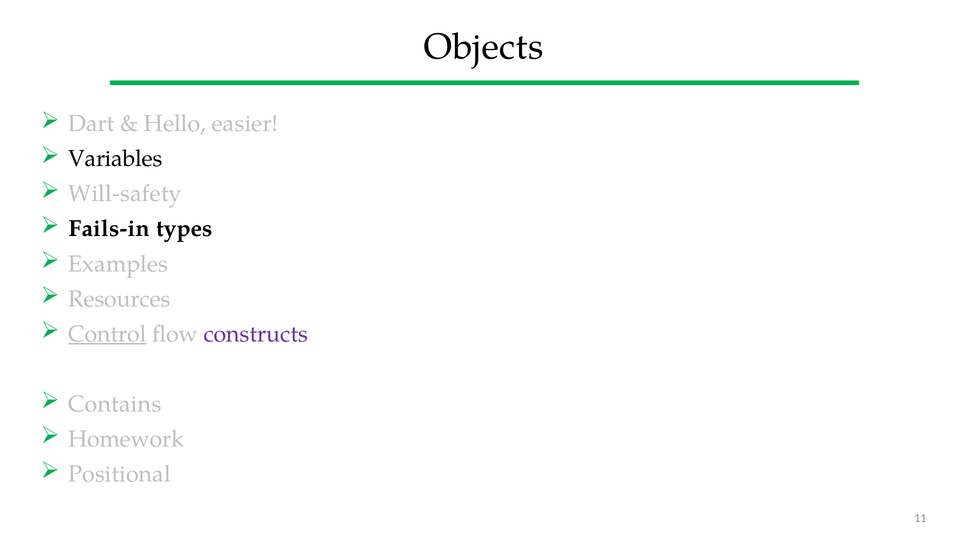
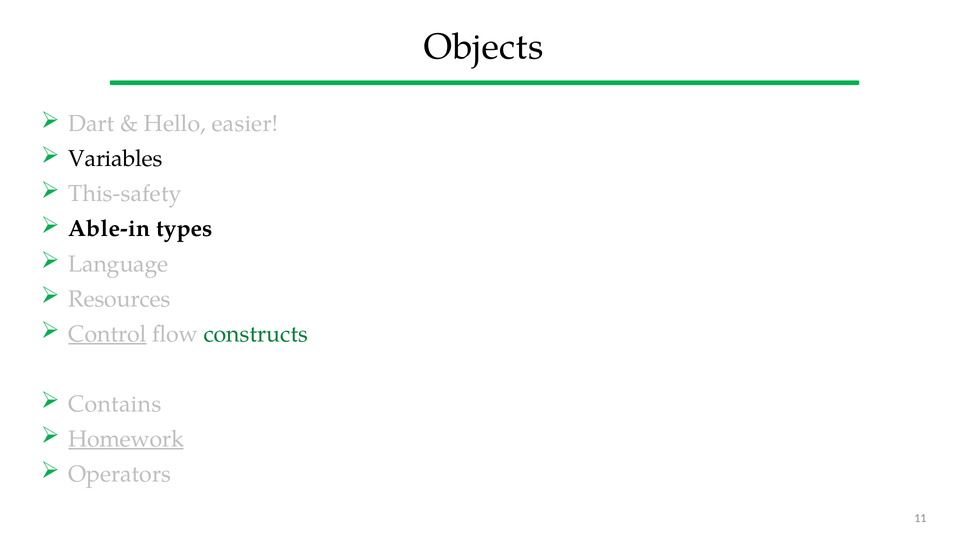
Will-safety: Will-safety -> This-safety (125, 194)
Fails-in: Fails-in -> Able-in (109, 229)
Examples: Examples -> Language (118, 264)
constructs colour: purple -> green (256, 334)
Homework underline: none -> present (126, 439)
Positional: Positional -> Operators (120, 474)
